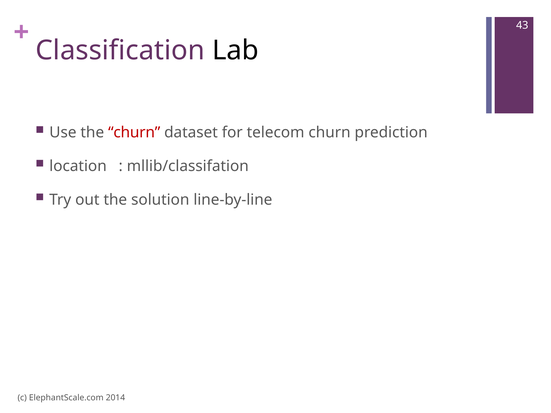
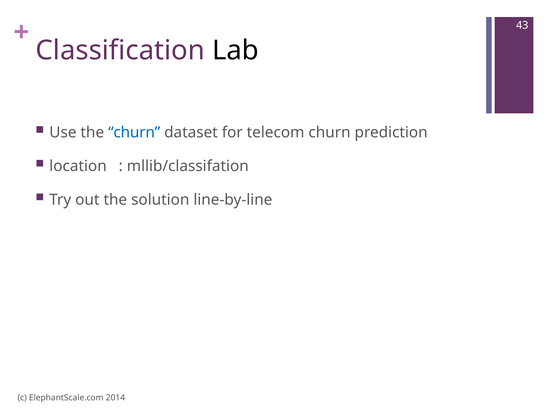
churn colour: red -> blue (134, 132)
